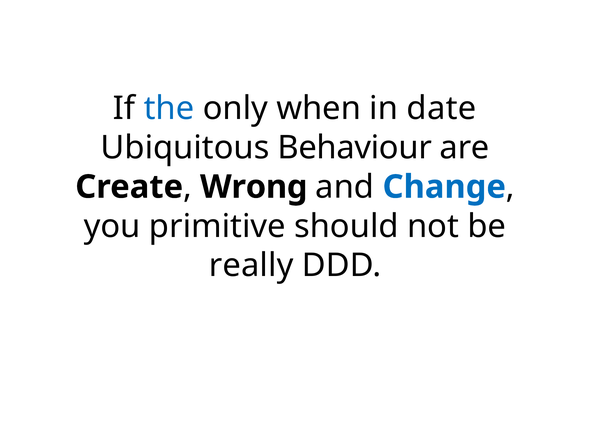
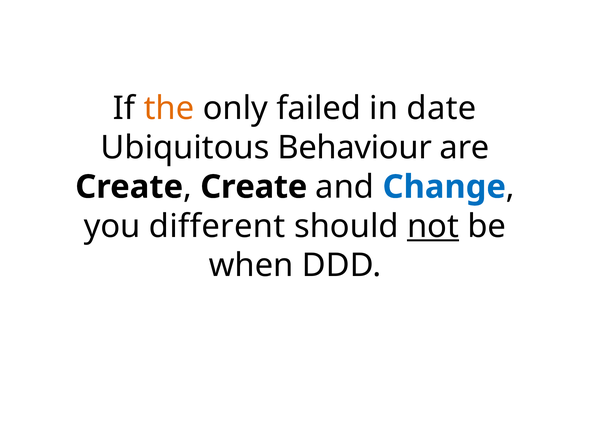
the colour: blue -> orange (169, 109)
when: when -> failed (319, 109)
Wrong: Wrong -> Create (254, 187)
primitive: primitive -> different (217, 226)
not underline: none -> present (433, 226)
really: really -> when (251, 266)
